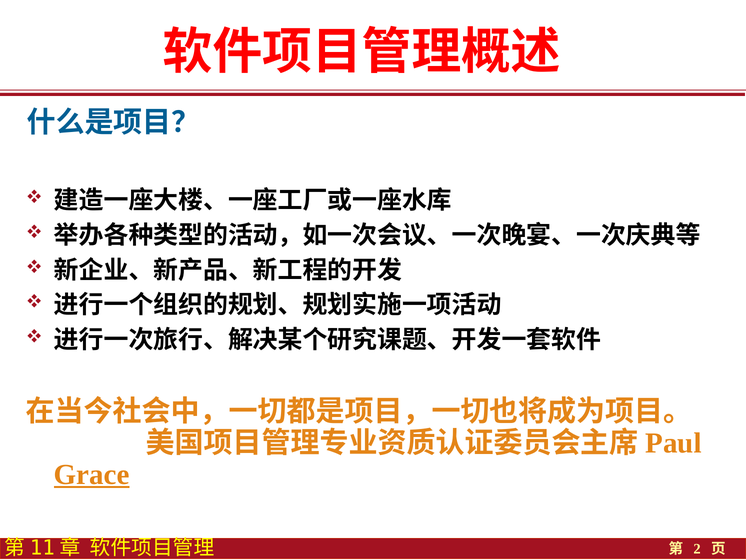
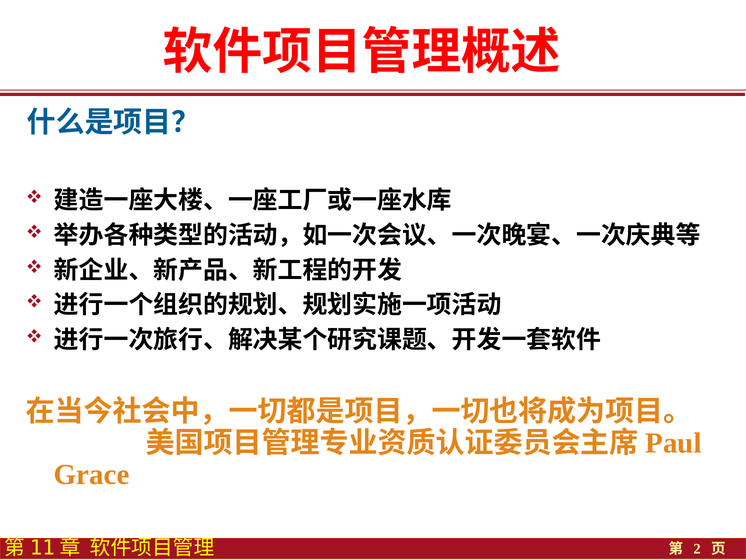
Grace underline: present -> none (92, 474)
